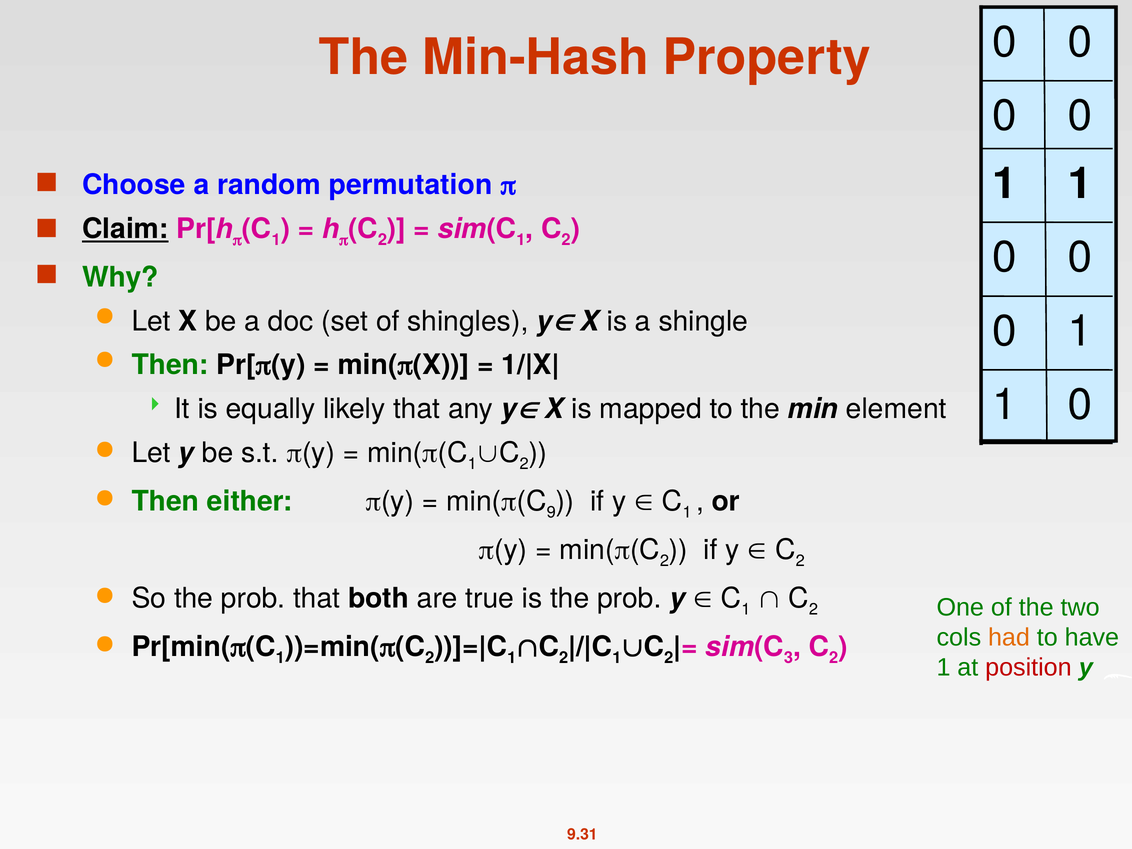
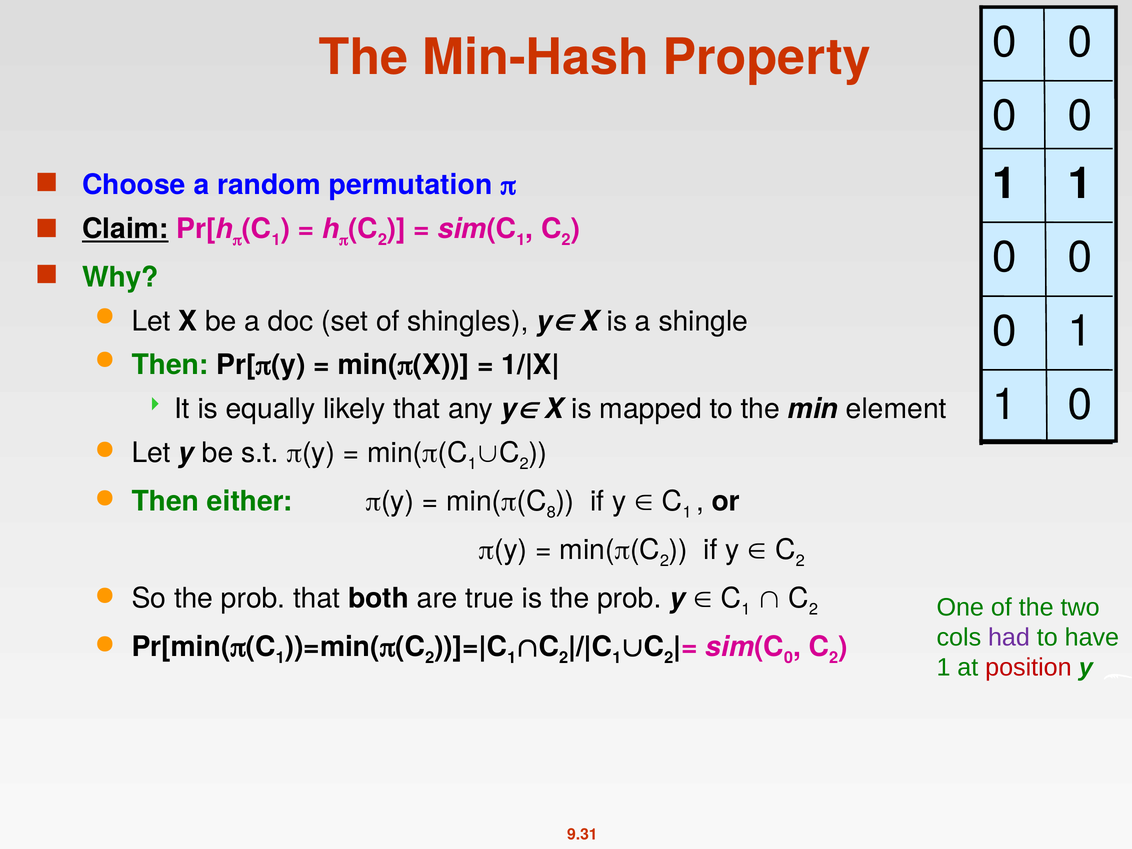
9: 9 -> 8 (551, 512)
had colour: orange -> purple (1009, 637)
3: 3 -> 0 (789, 658)
